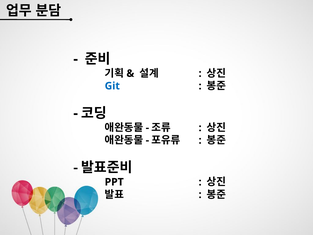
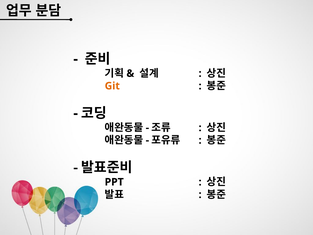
Git colour: blue -> orange (112, 86)
